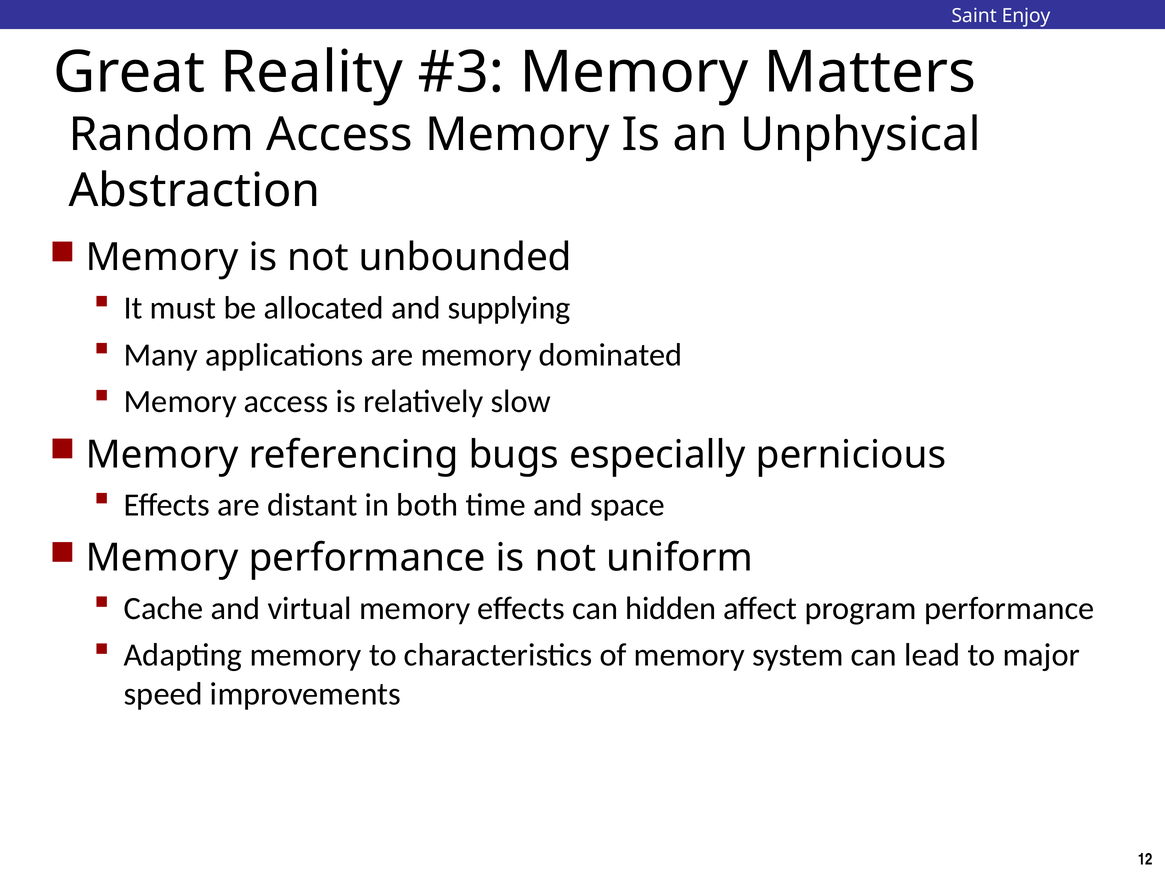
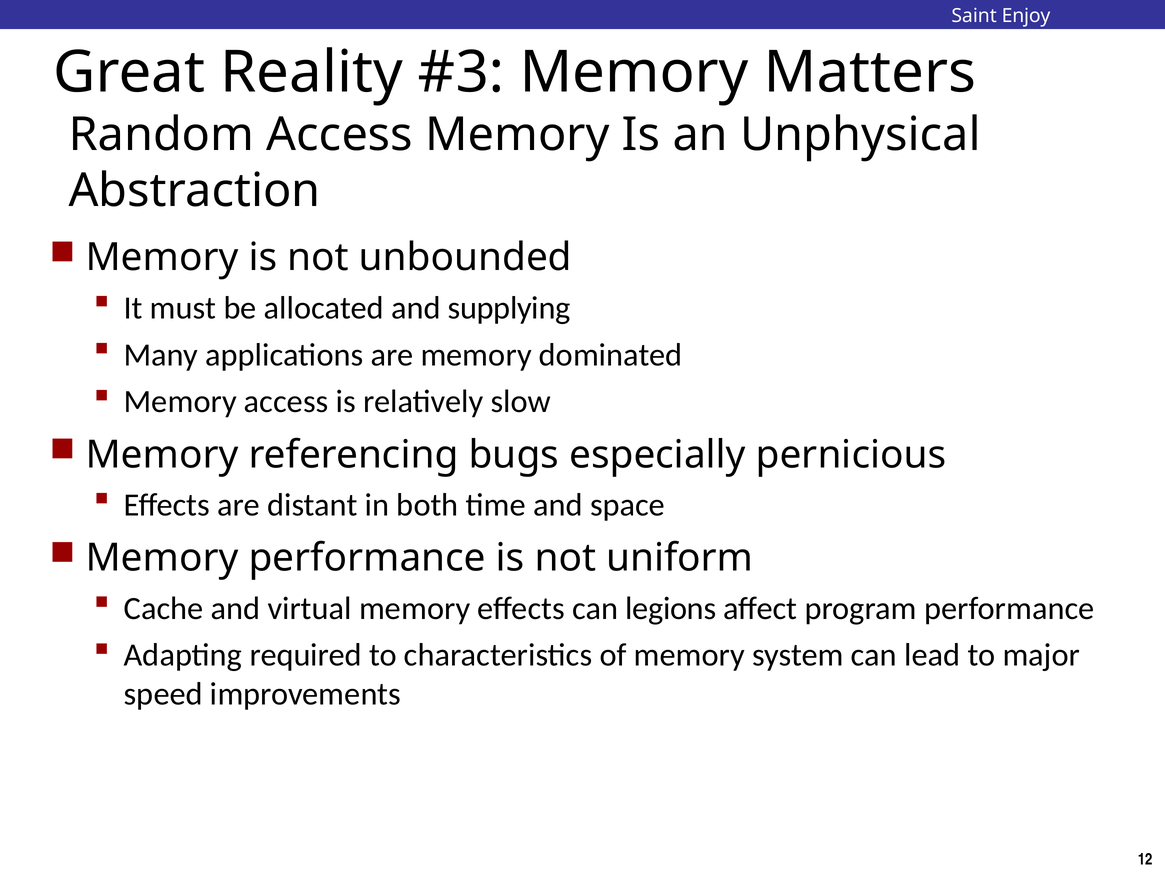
hidden: hidden -> legions (671, 608)
Adapting memory: memory -> required (306, 655)
